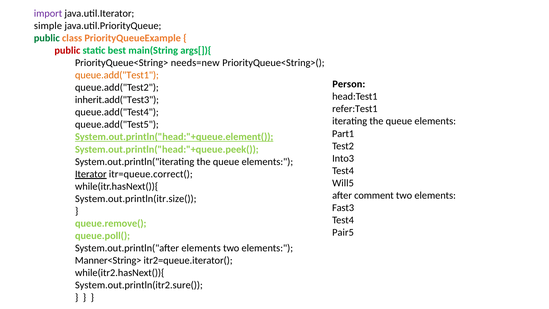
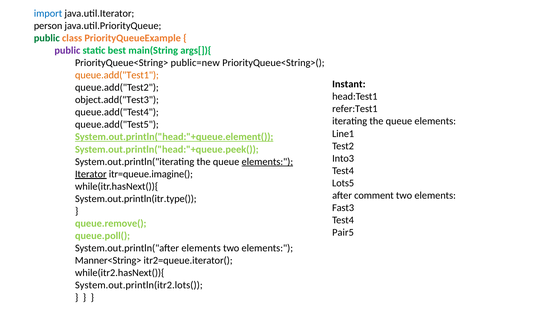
import colour: purple -> blue (48, 13)
simple: simple -> person (48, 26)
public colour: red -> purple (67, 50)
needs=new: needs=new -> public=new (195, 63)
Person: Person -> Instant (349, 84)
inherit.add("Test3: inherit.add("Test3 -> object.add("Test3 (117, 100)
Part1: Part1 -> Line1 (343, 134)
elements underline: none -> present (267, 162)
itr=queue.correct(: itr=queue.correct( -> itr=queue.imagine( (151, 174)
Will5: Will5 -> Lots5 (343, 183)
System.out.println(itr.size(: System.out.println(itr.size( -> System.out.println(itr.type( (136, 199)
System.out.println(itr2.sure(: System.out.println(itr2.sure( -> System.out.println(itr2.lots( (139, 285)
